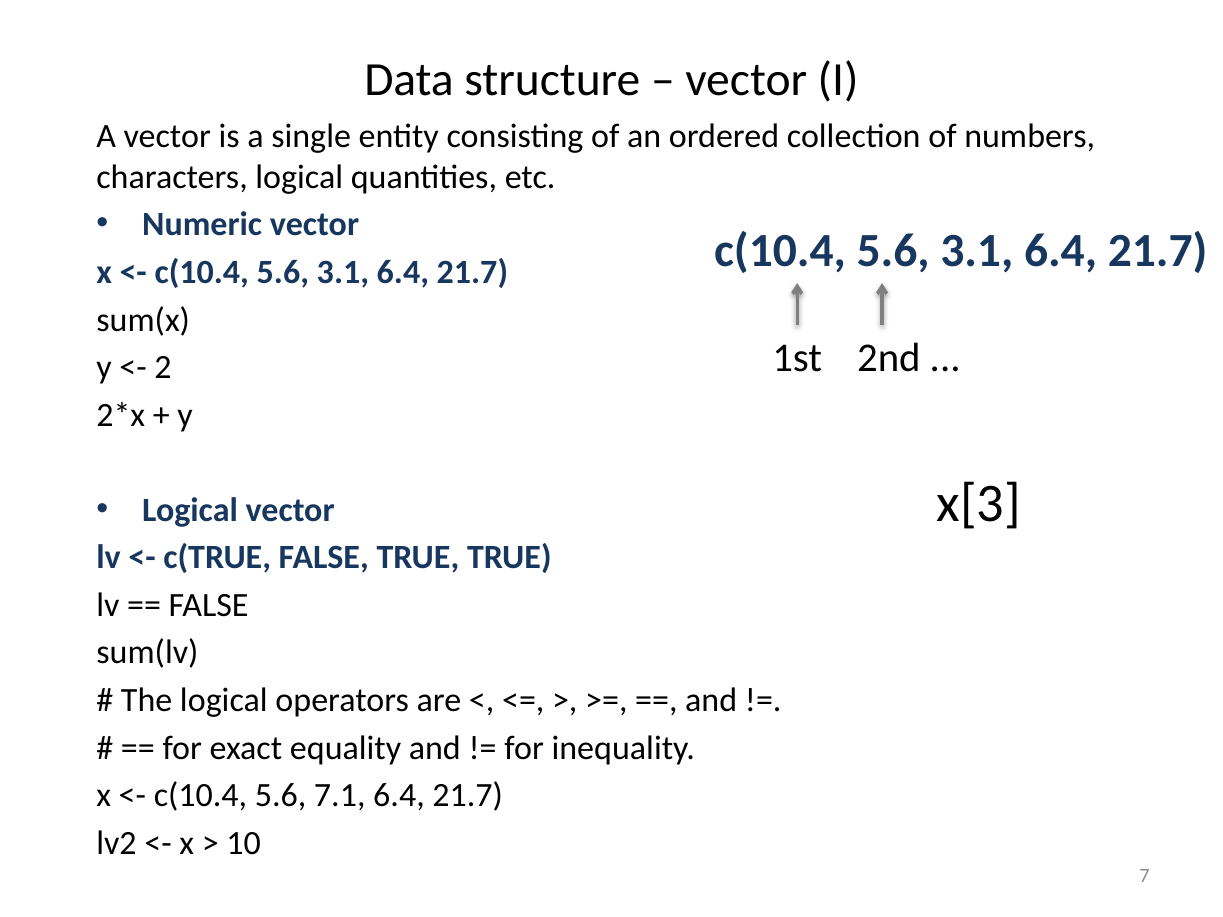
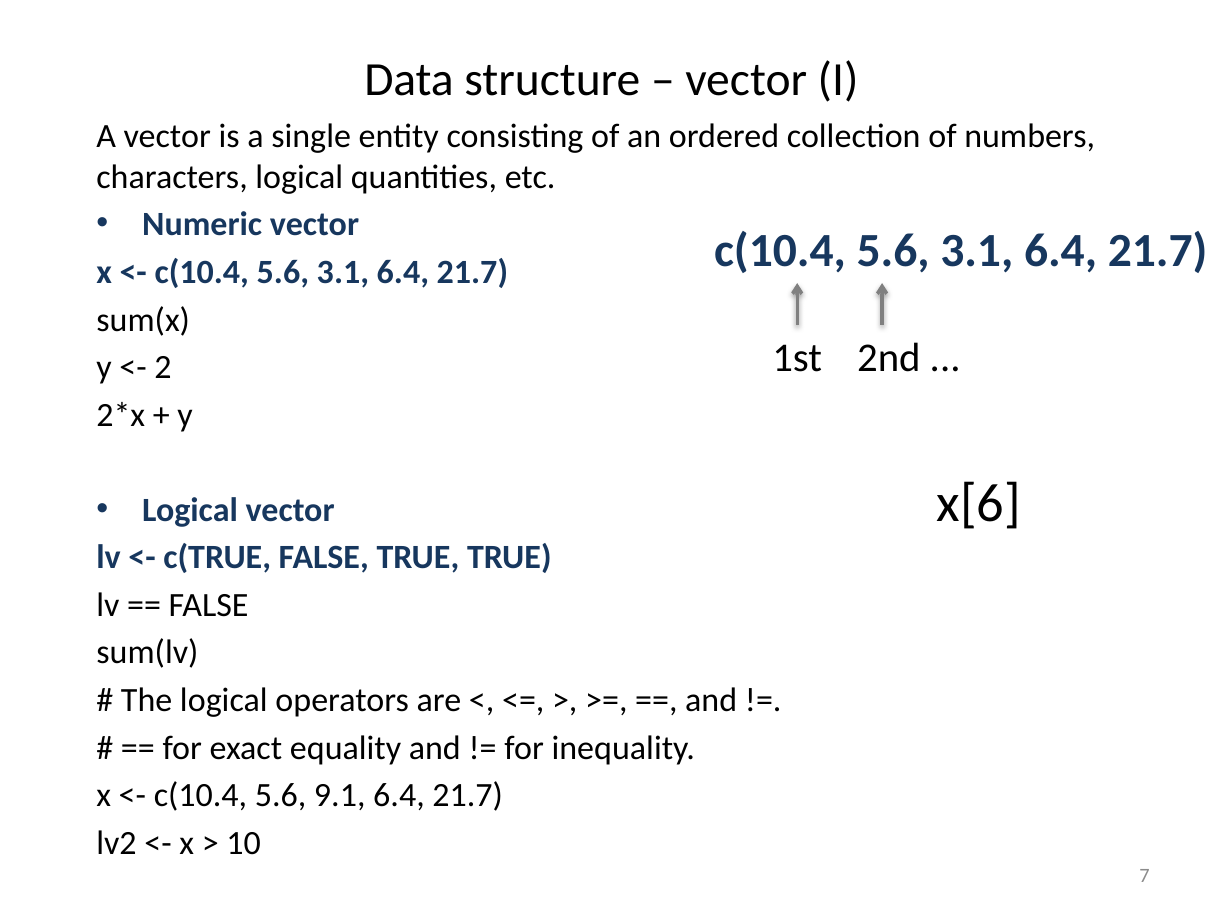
x[3: x[3 -> x[6 (979, 504)
7.1: 7.1 -> 9.1 (340, 796)
